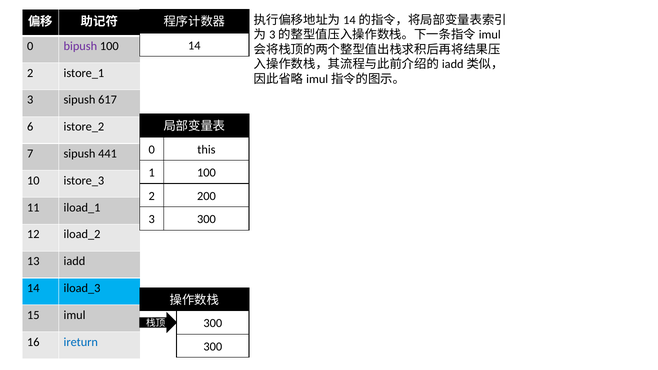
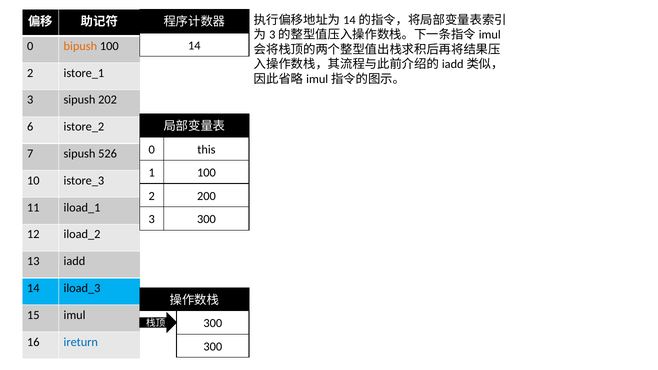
bipush colour: purple -> orange (80, 46)
617: 617 -> 202 (108, 100)
441: 441 -> 526 (108, 154)
